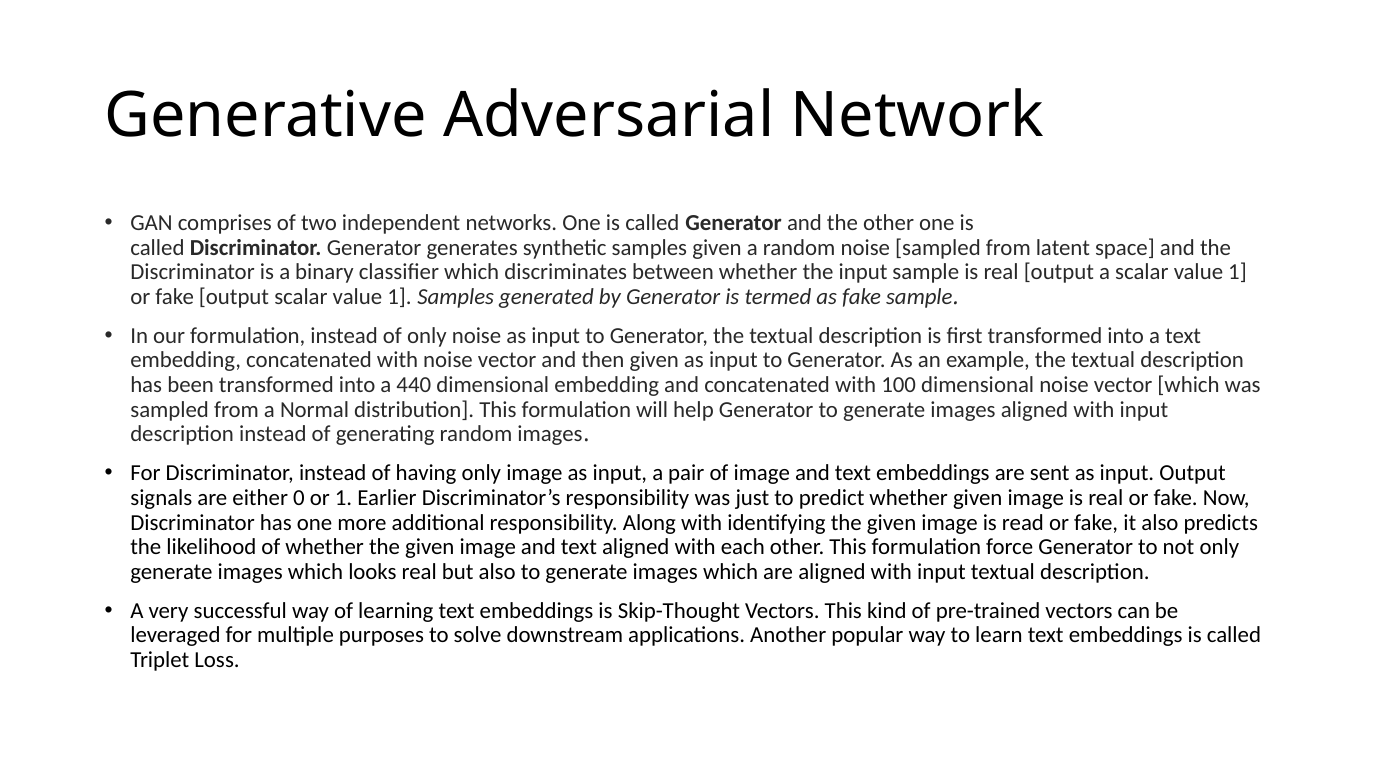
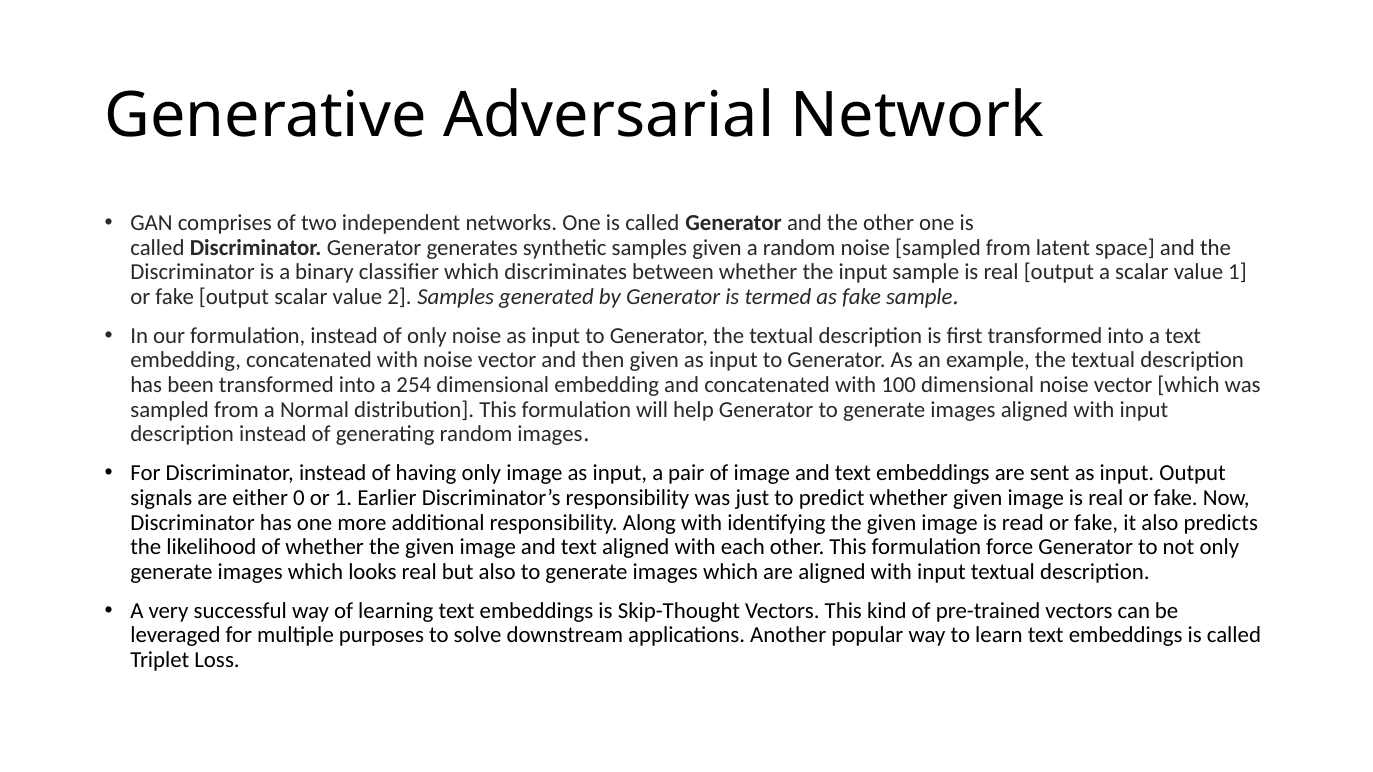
output scalar value 1: 1 -> 2 (399, 297)
440: 440 -> 254 (414, 385)
